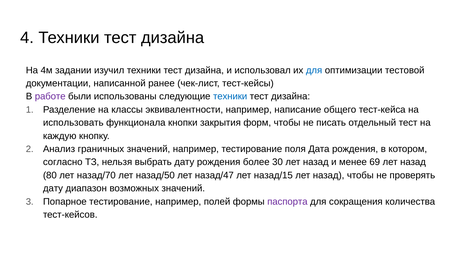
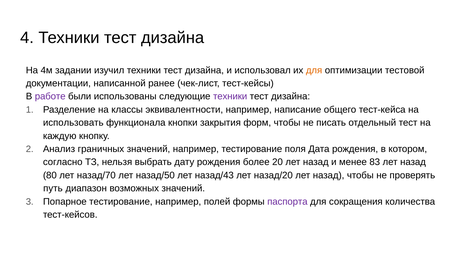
для colour: blue -> orange (314, 70)
техники colour: blue -> purple (230, 97)
30: 30 -> 20 (278, 162)
69: 69 -> 83 (375, 162)
назад/47: назад/47 -> назад/43 (214, 175)
назад/15: назад/15 -> назад/20 (273, 175)
дату: дату -> путь (53, 188)
